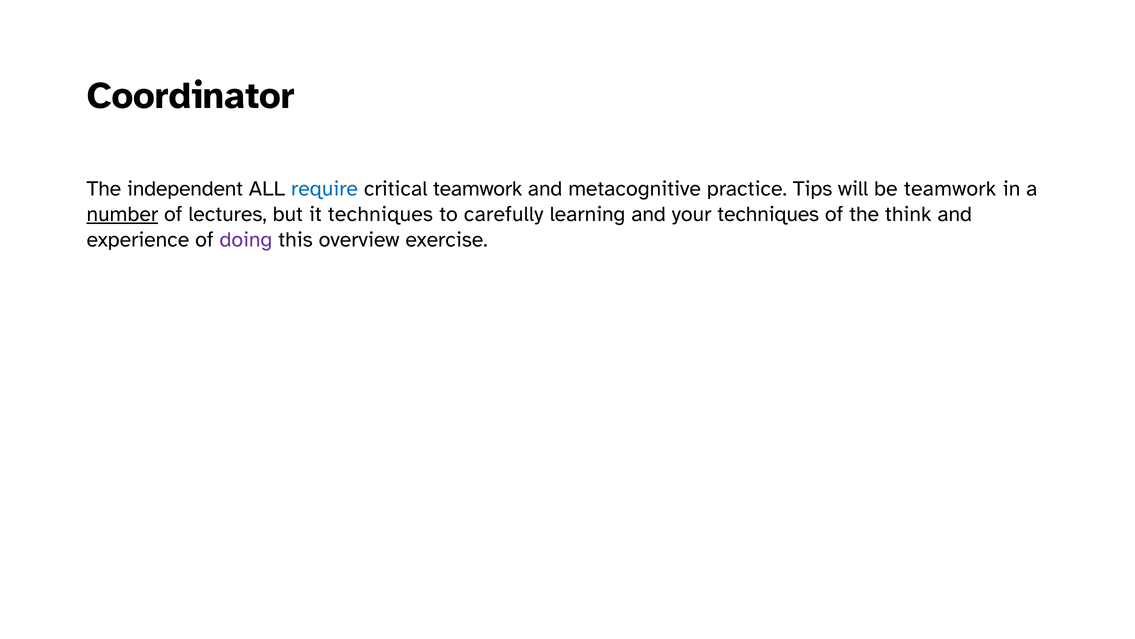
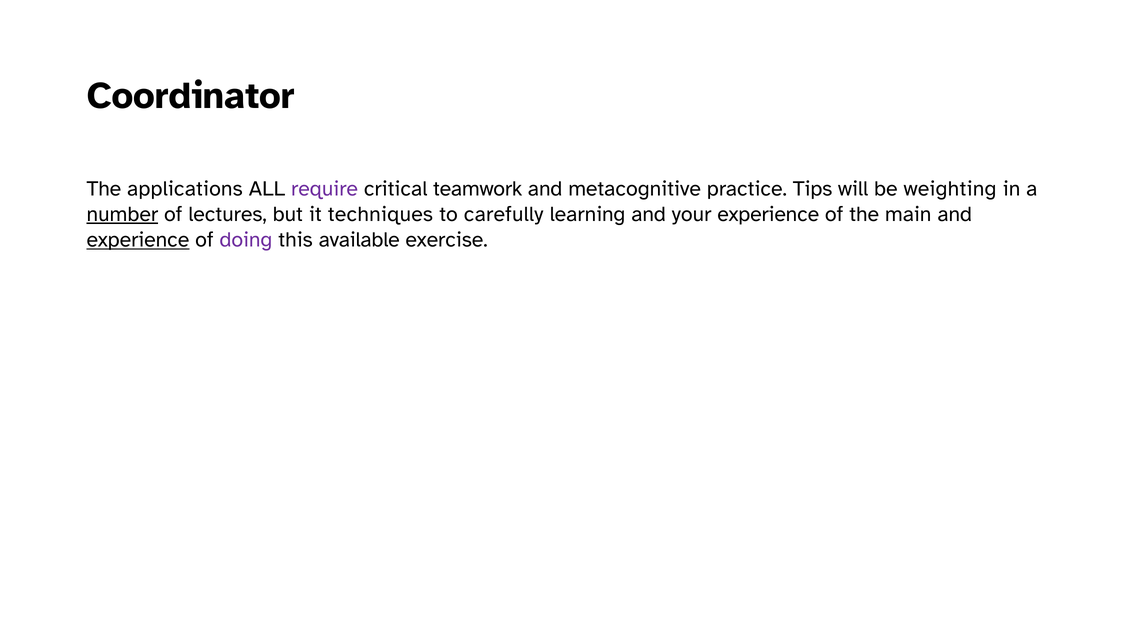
independent: independent -> applications (185, 188)
require colour: blue -> purple (325, 188)
be teamwork: teamwork -> weighting (950, 188)
your techniques: techniques -> experience (768, 214)
think: think -> main (908, 214)
experience underline: none -> present (138, 240)
overview: overview -> available (359, 240)
